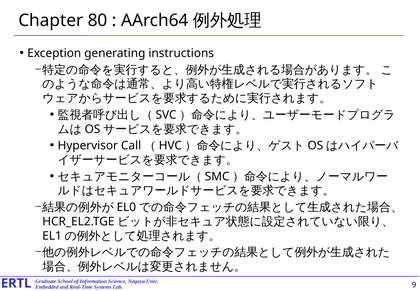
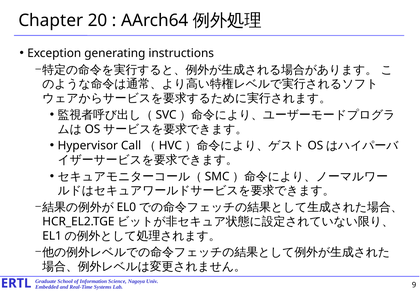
80: 80 -> 20 (98, 21)
